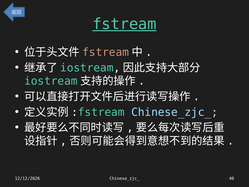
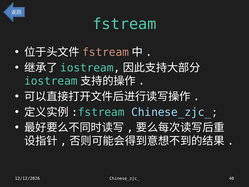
fstream underline: present -> none (124, 24)
